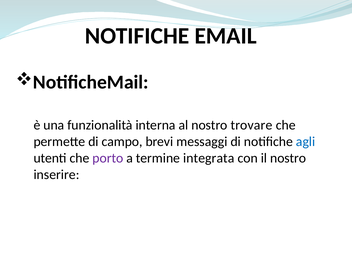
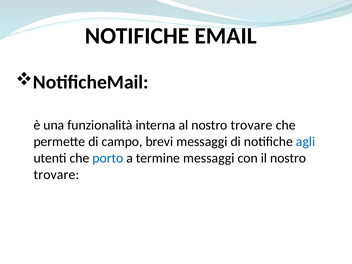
porto colour: purple -> blue (108, 158)
termine integrata: integrata -> messaggi (209, 158)
inserire: inserire -> trovare (56, 175)
